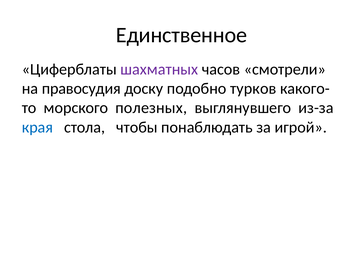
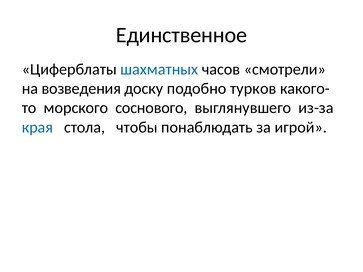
шахматных colour: purple -> blue (159, 69)
правосудия: правосудия -> возведения (81, 89)
полезных: полезных -> соснового (151, 108)
